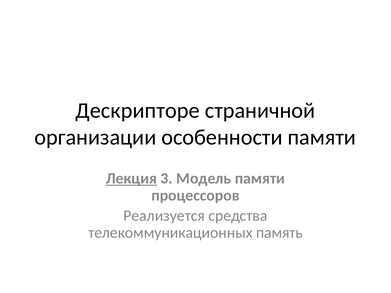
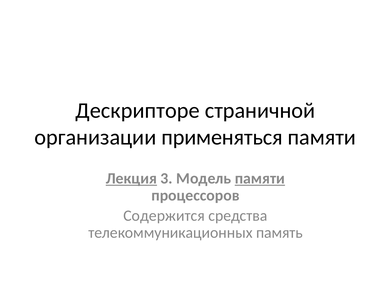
особенности: особенности -> применяться (222, 137)
памяти underline: none -> present (260, 179)
Реализуется: Реализуется -> Содержится (164, 216)
